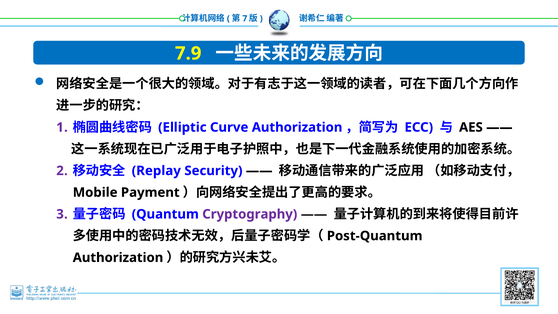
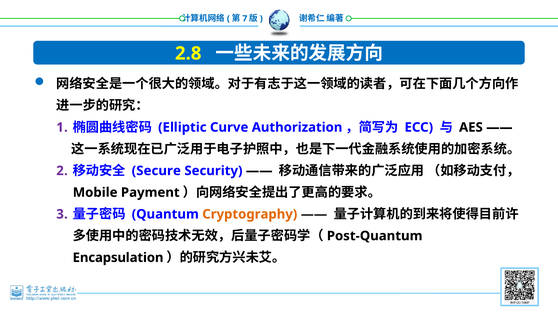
7.9: 7.9 -> 2.8 (188, 53)
Replay: Replay -> Secure (156, 171)
Cryptography colour: purple -> orange (250, 214)
Authorization: Authorization -> Encapsulation (118, 258)
